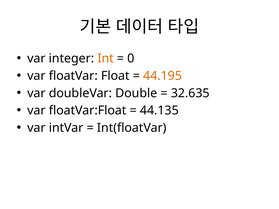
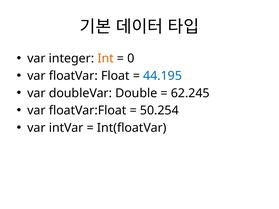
44.195 colour: orange -> blue (163, 76)
32.635: 32.635 -> 62.245 (190, 93)
44.135: 44.135 -> 50.254 (159, 111)
